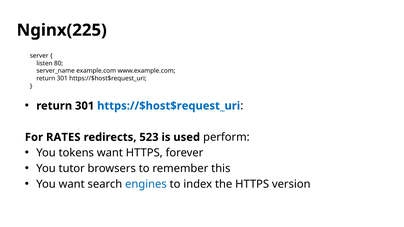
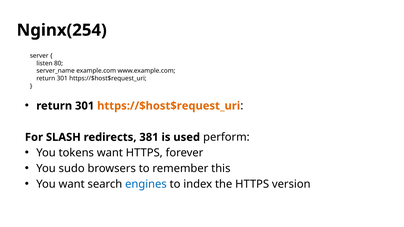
Nginx(225: Nginx(225 -> Nginx(254 (62, 30)
https://$host$request_uri colour: blue -> orange (169, 106)
RATES: RATES -> SLASH (63, 137)
523: 523 -> 381 (149, 137)
tutor: tutor -> sudo (72, 169)
